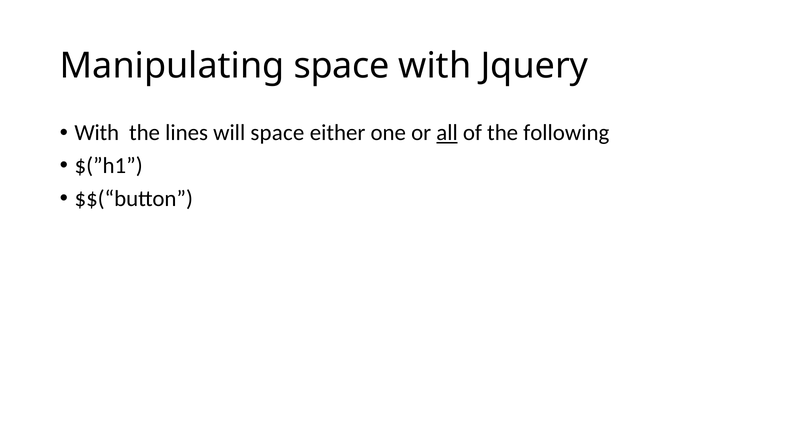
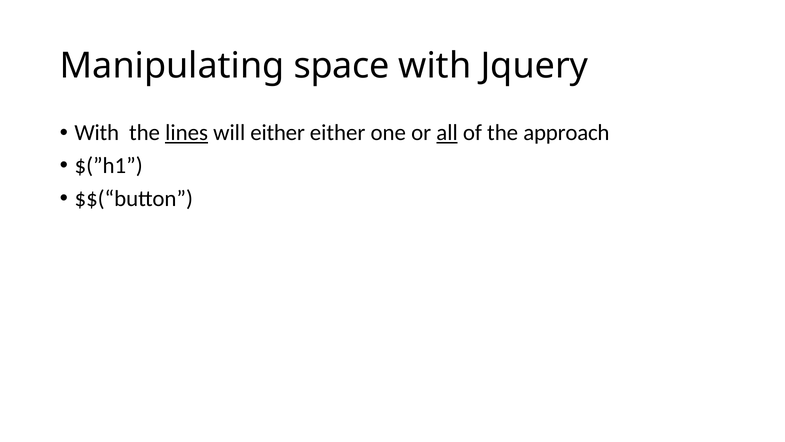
lines underline: none -> present (187, 133)
will space: space -> either (278, 133)
following: following -> approach (566, 133)
